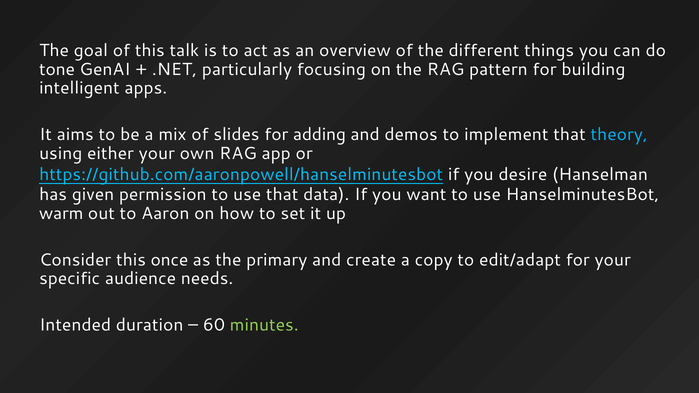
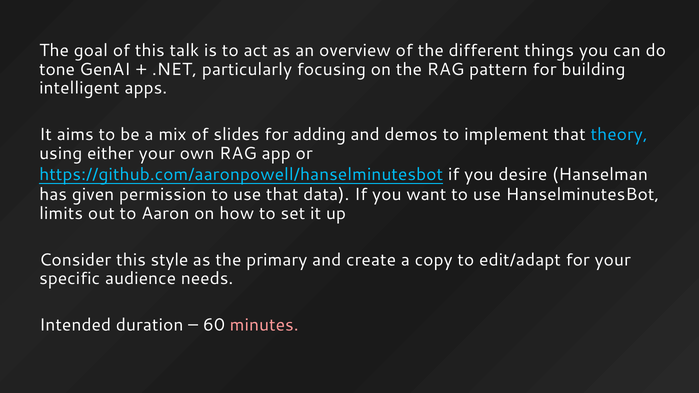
warm: warm -> limits (61, 213)
once: once -> style (169, 260)
minutes colour: light green -> pink (264, 325)
